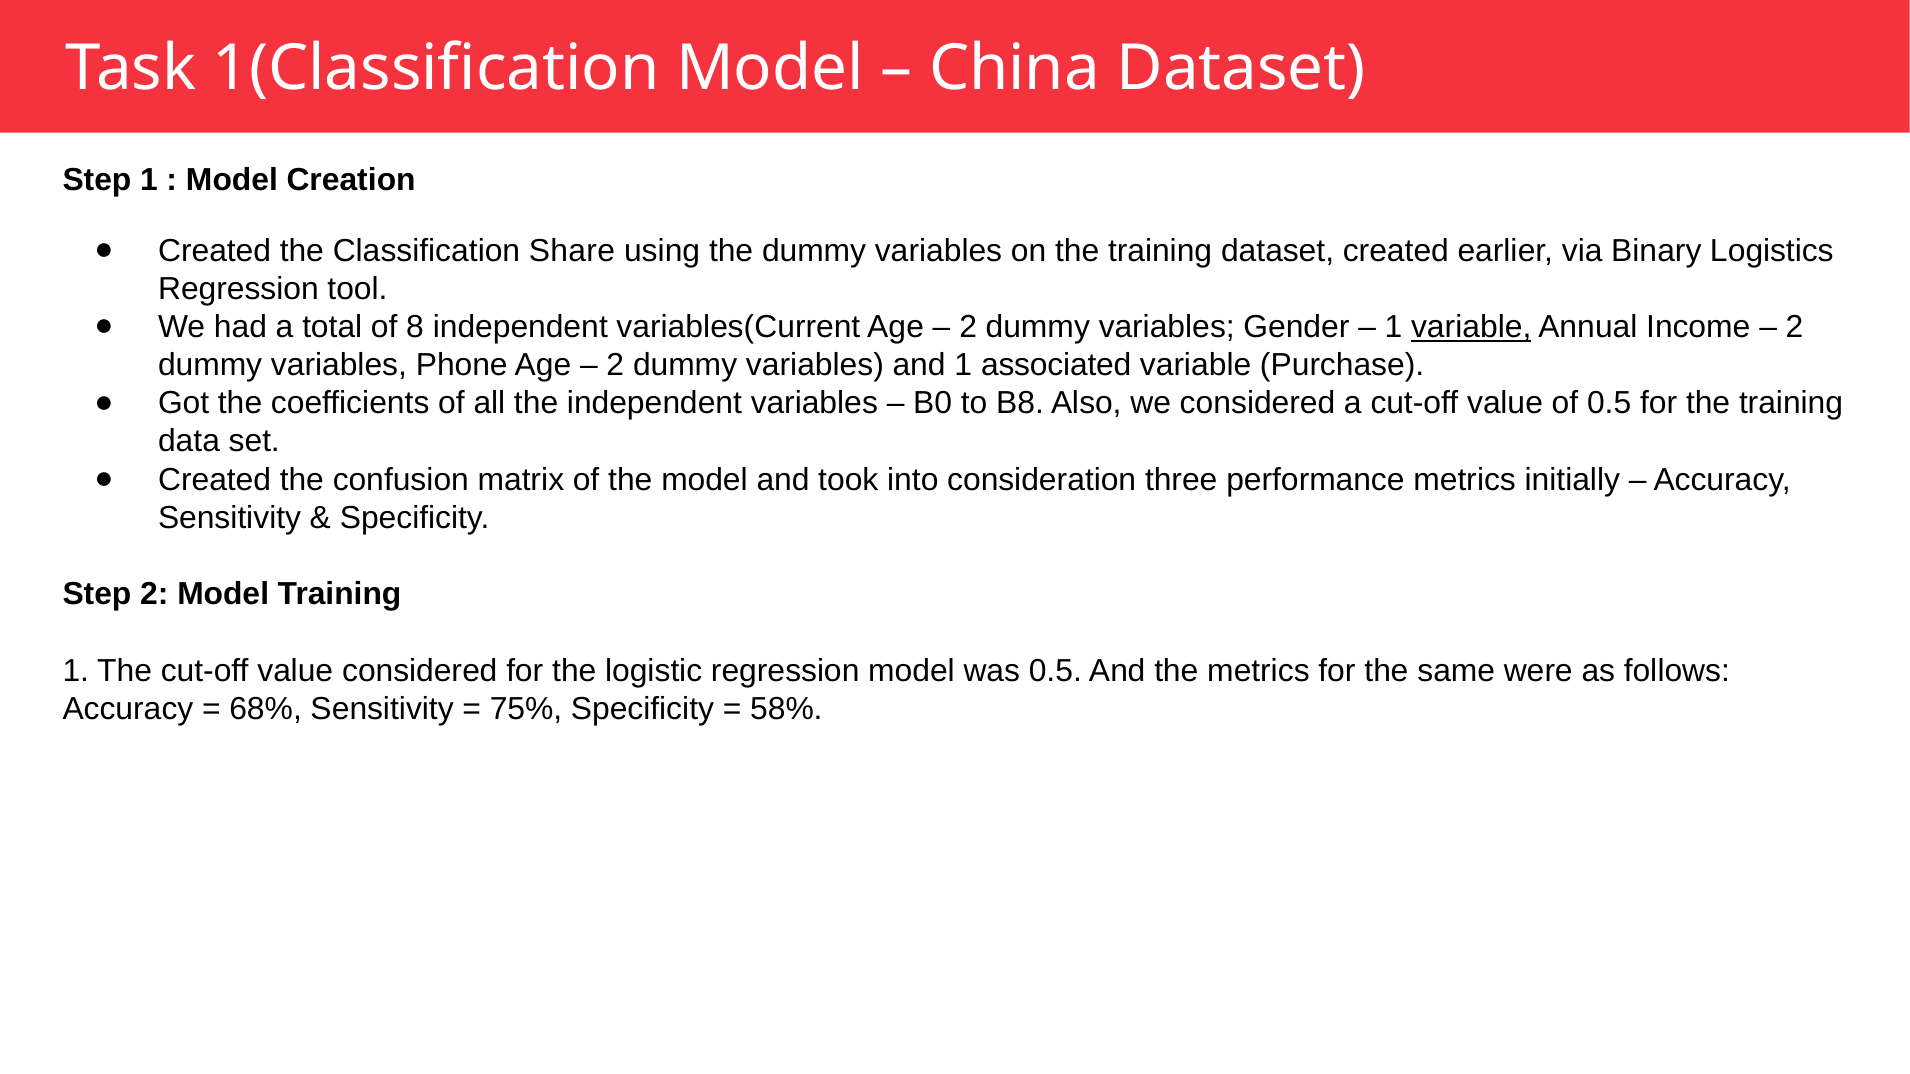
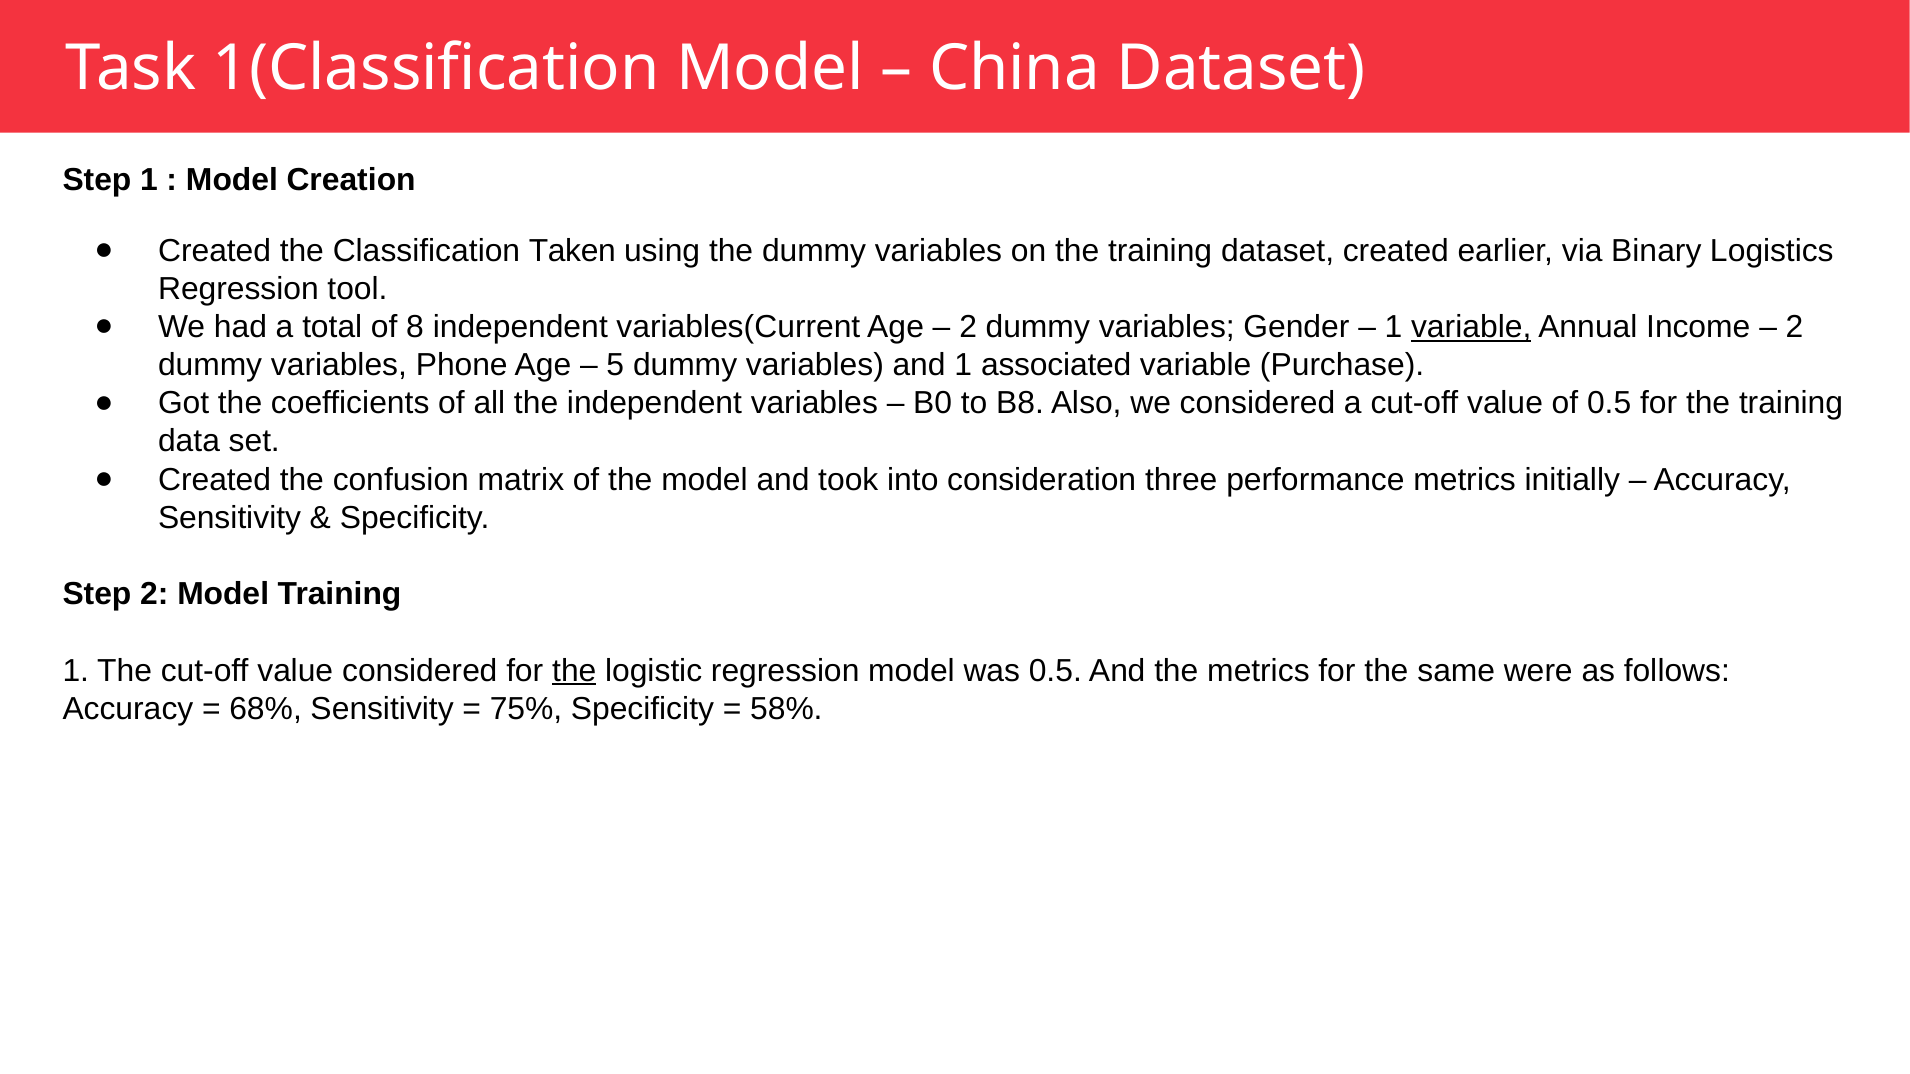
Share: Share -> Taken (572, 251)
2: 2 -> 5 (615, 365)
the underline: none -> present (574, 671)
